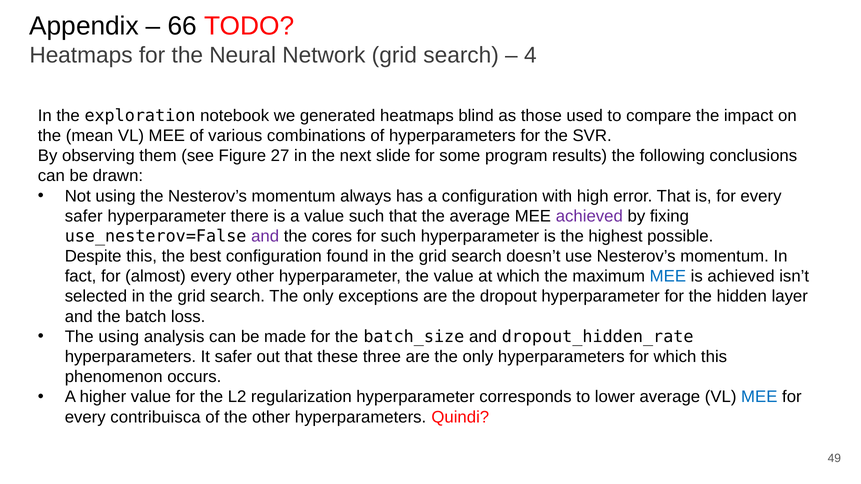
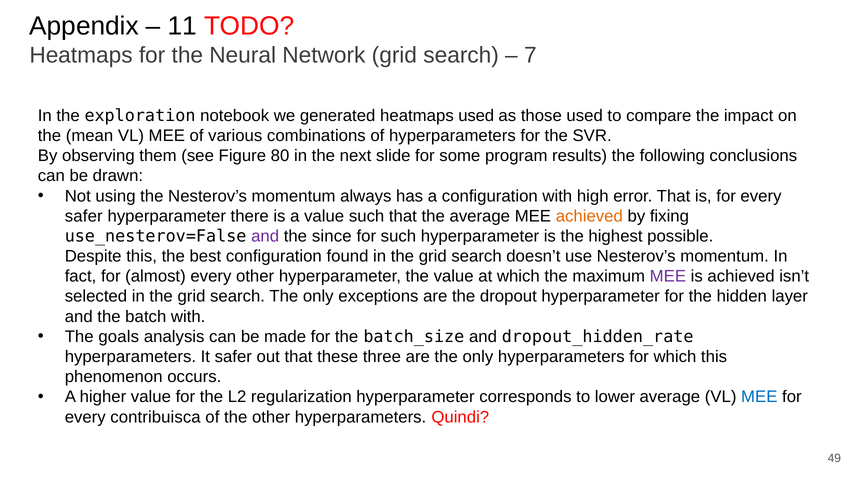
66: 66 -> 11 (182, 26)
4: 4 -> 7 (530, 55)
heatmaps blind: blind -> used (476, 116)
27: 27 -> 80 (280, 156)
achieved colour: purple -> orange (589, 216)
cores: cores -> since (332, 236)
MEE colour: blue -> purple (668, 277)
batch loss: loss -> with (188, 317)
The using: using -> goals (119, 337)
